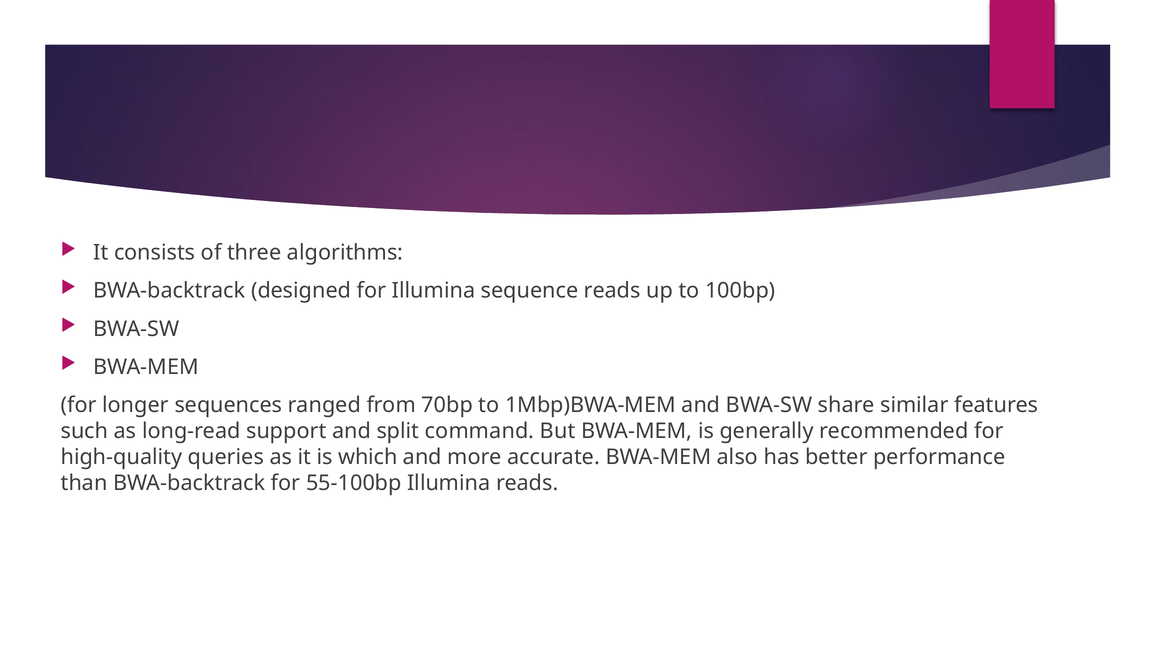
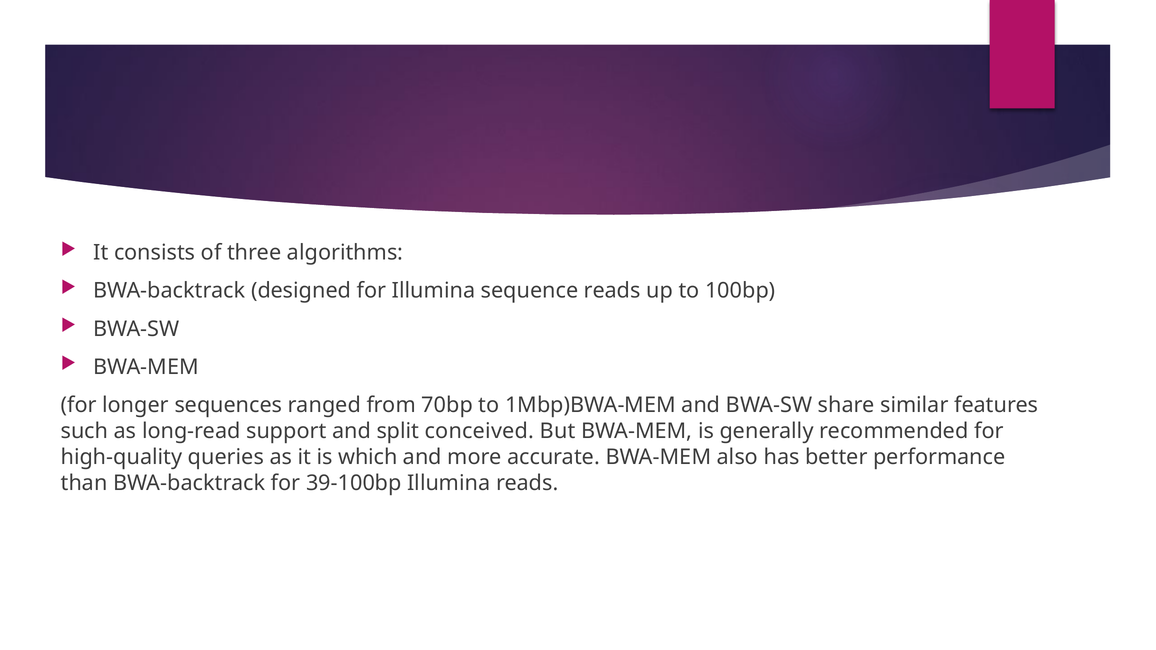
command: command -> conceived (480, 431)
55-100bp: 55-100bp -> 39-100bp (354, 483)
